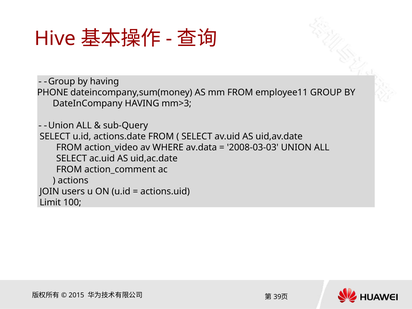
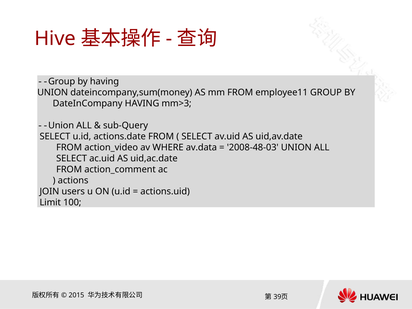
PHONE: PHONE -> UNION (53, 93)
2008-03-03: 2008-03-03 -> 2008-48-03 (253, 147)
